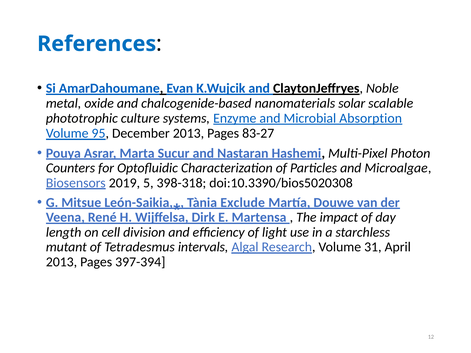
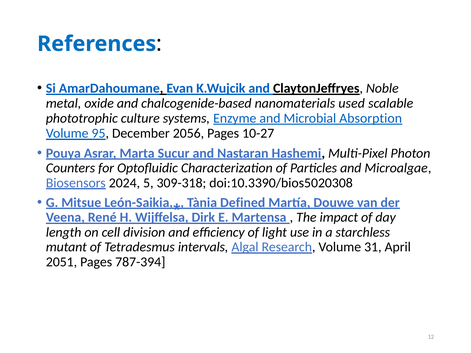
solar: solar -> used (352, 103)
December 2013: 2013 -> 2056 (188, 133)
83-27: 83-27 -> 10-27 (258, 133)
2019: 2019 -> 2024 (124, 183)
398-318: 398-318 -> 309-318 (181, 183)
Exclude: Exclude -> Defined (243, 203)
2013: 2013 -> 2051 (62, 262)
397-394: 397-394 -> 787-394 (140, 262)
